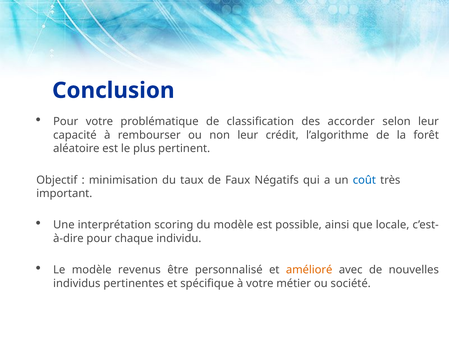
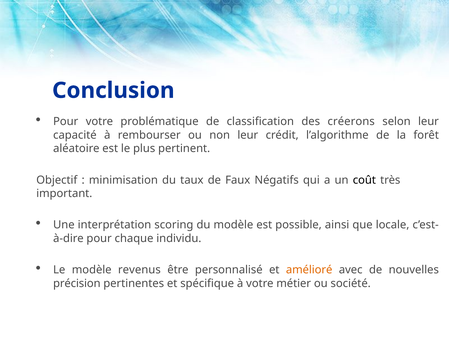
accorder: accorder -> créerons (351, 122)
coût colour: blue -> black (364, 180)
individus: individus -> précision (77, 283)
